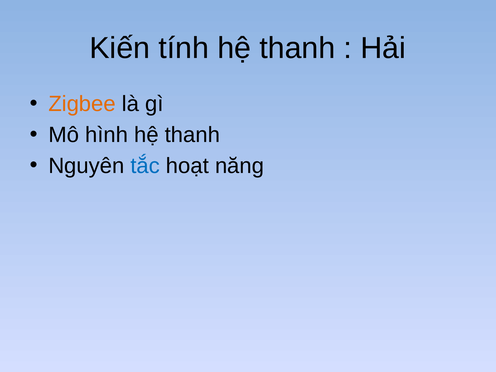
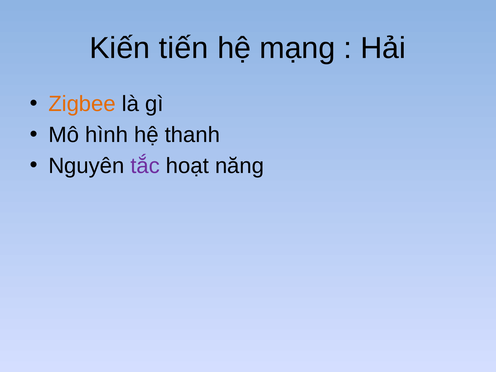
tính: tính -> tiến (184, 48)
thanh: thanh -> mạng (297, 48)
tắc colour: blue -> purple (145, 166)
